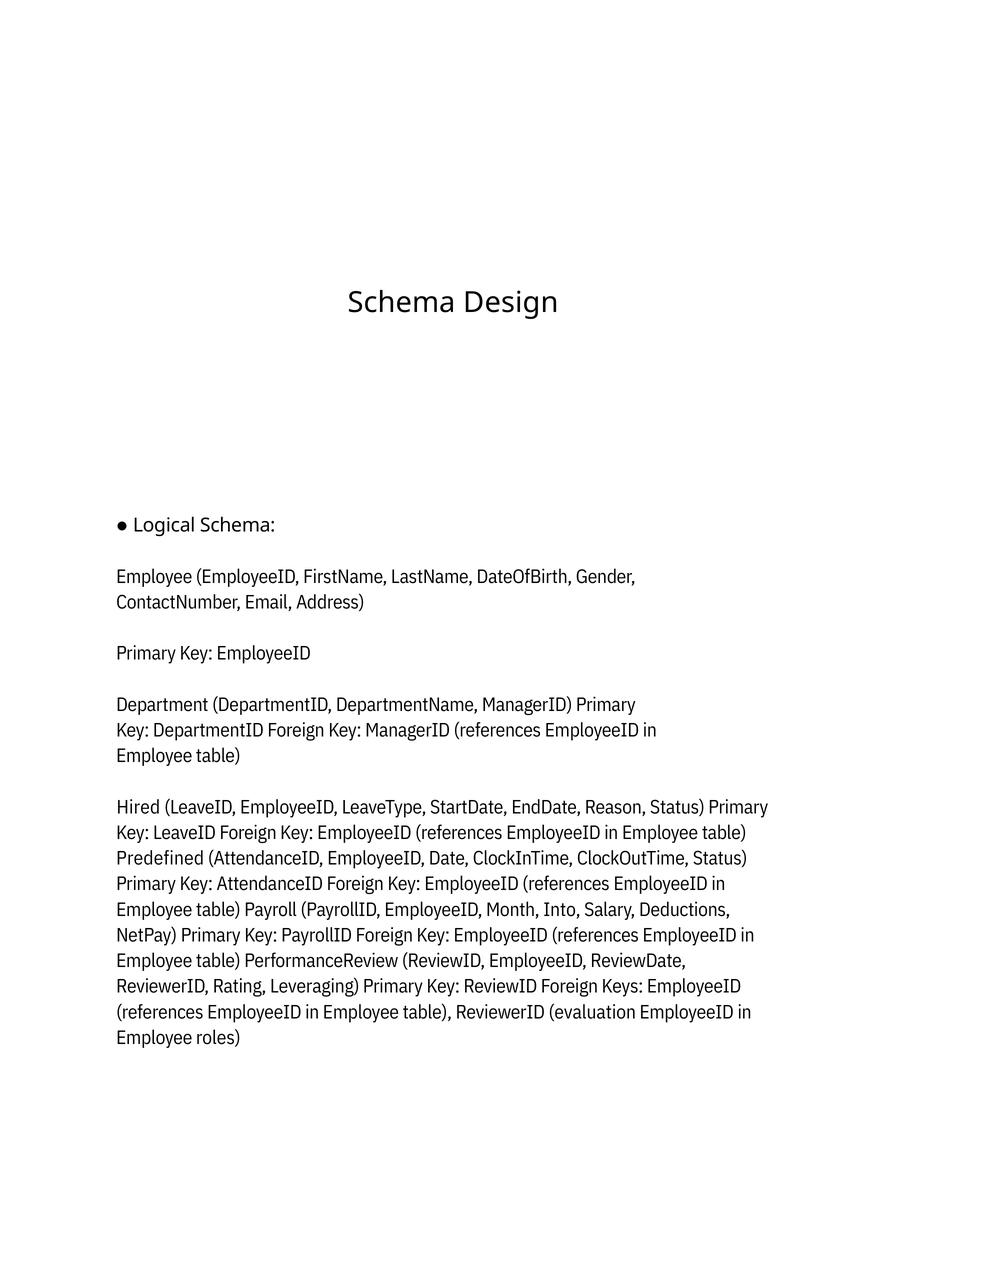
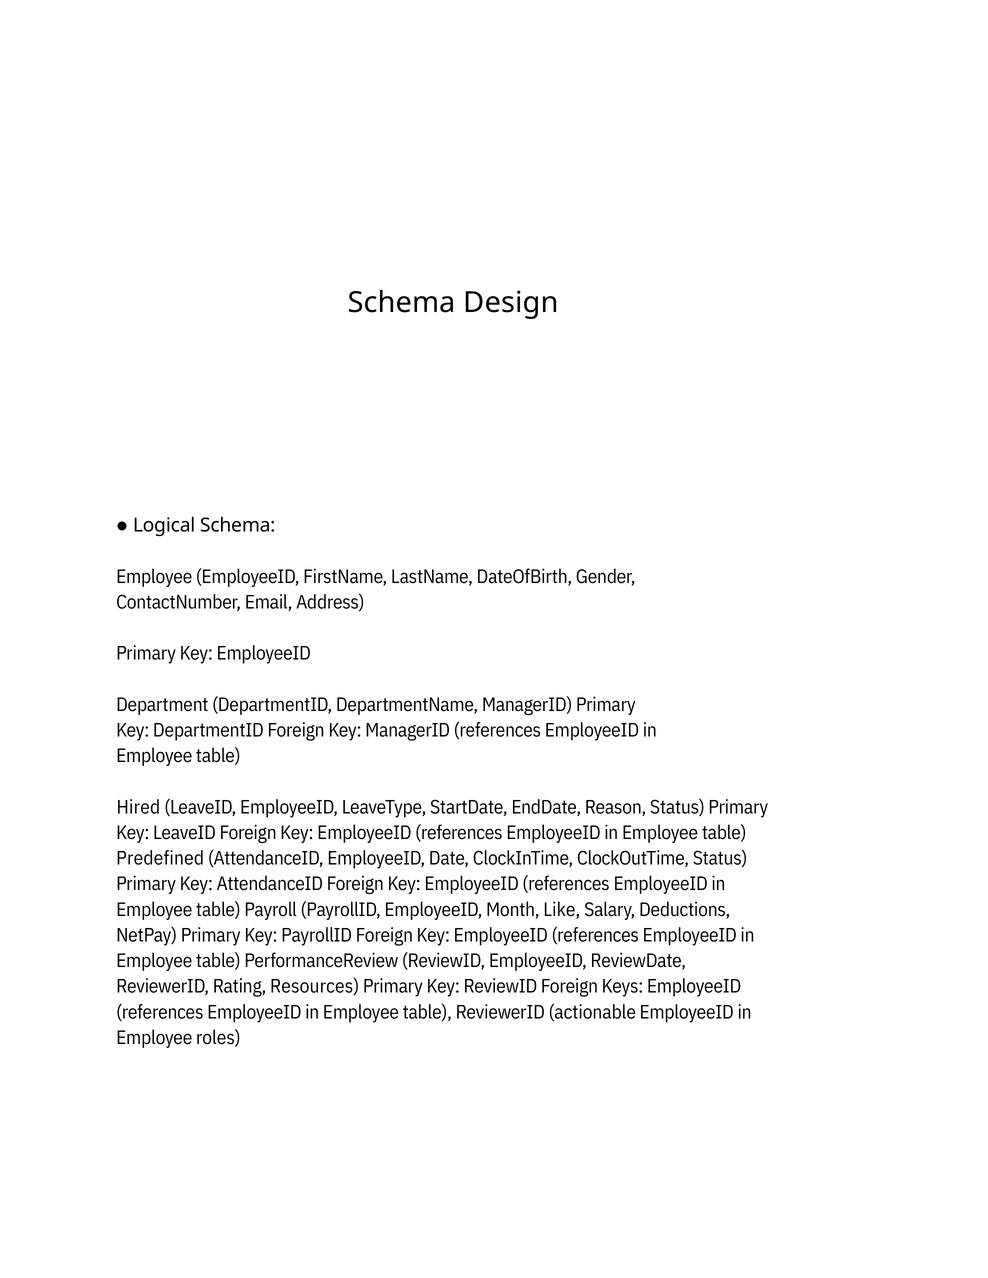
Into: Into -> Like (562, 910)
Leveraging: Leveraging -> Resources (315, 987)
evaluation: evaluation -> actionable (592, 1013)
